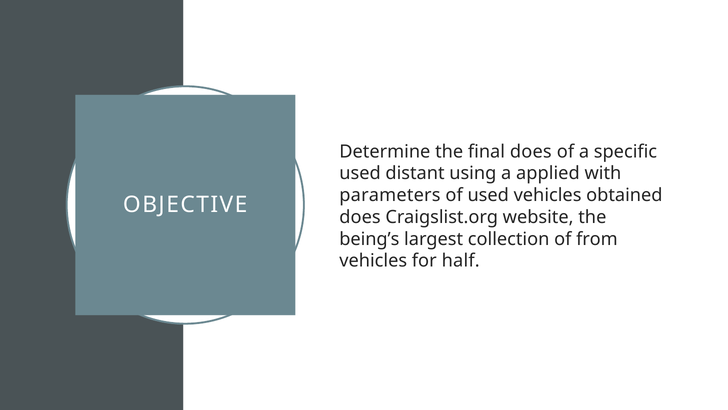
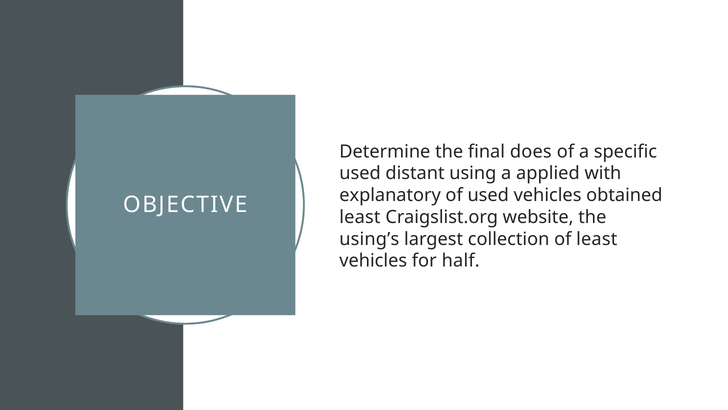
parameters: parameters -> explanatory (390, 195)
does: does -> least (360, 217)
being’s: being’s -> using’s (369, 239)
of from: from -> least (597, 239)
